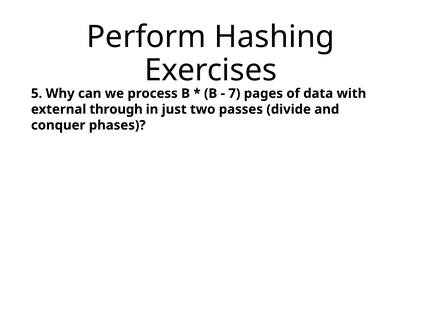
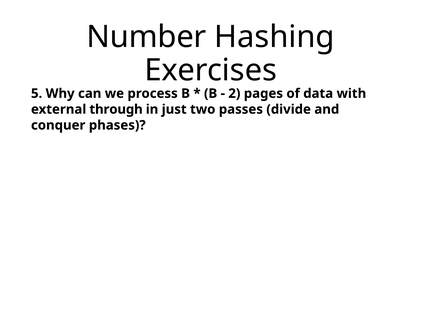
Perform: Perform -> Number (147, 37)
7: 7 -> 2 (234, 94)
